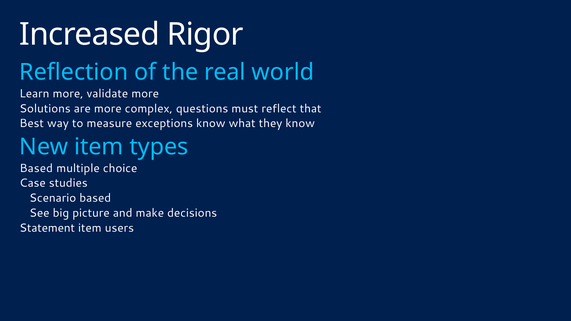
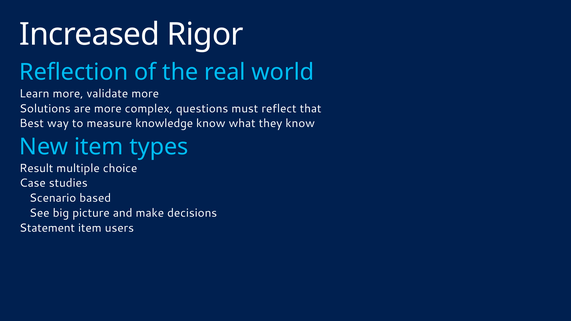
exceptions: exceptions -> knowledge (164, 123)
Based: Based -> Result (36, 168)
